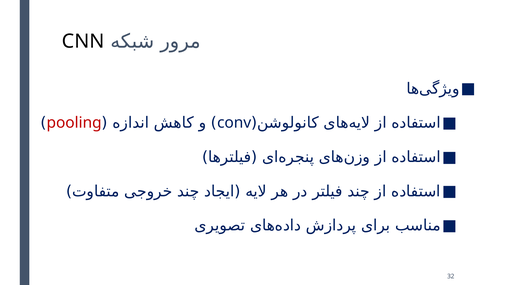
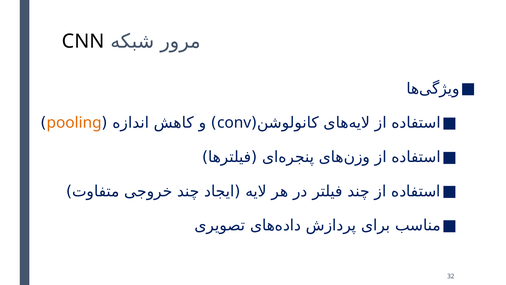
pooling colour: red -> orange (74, 123)
